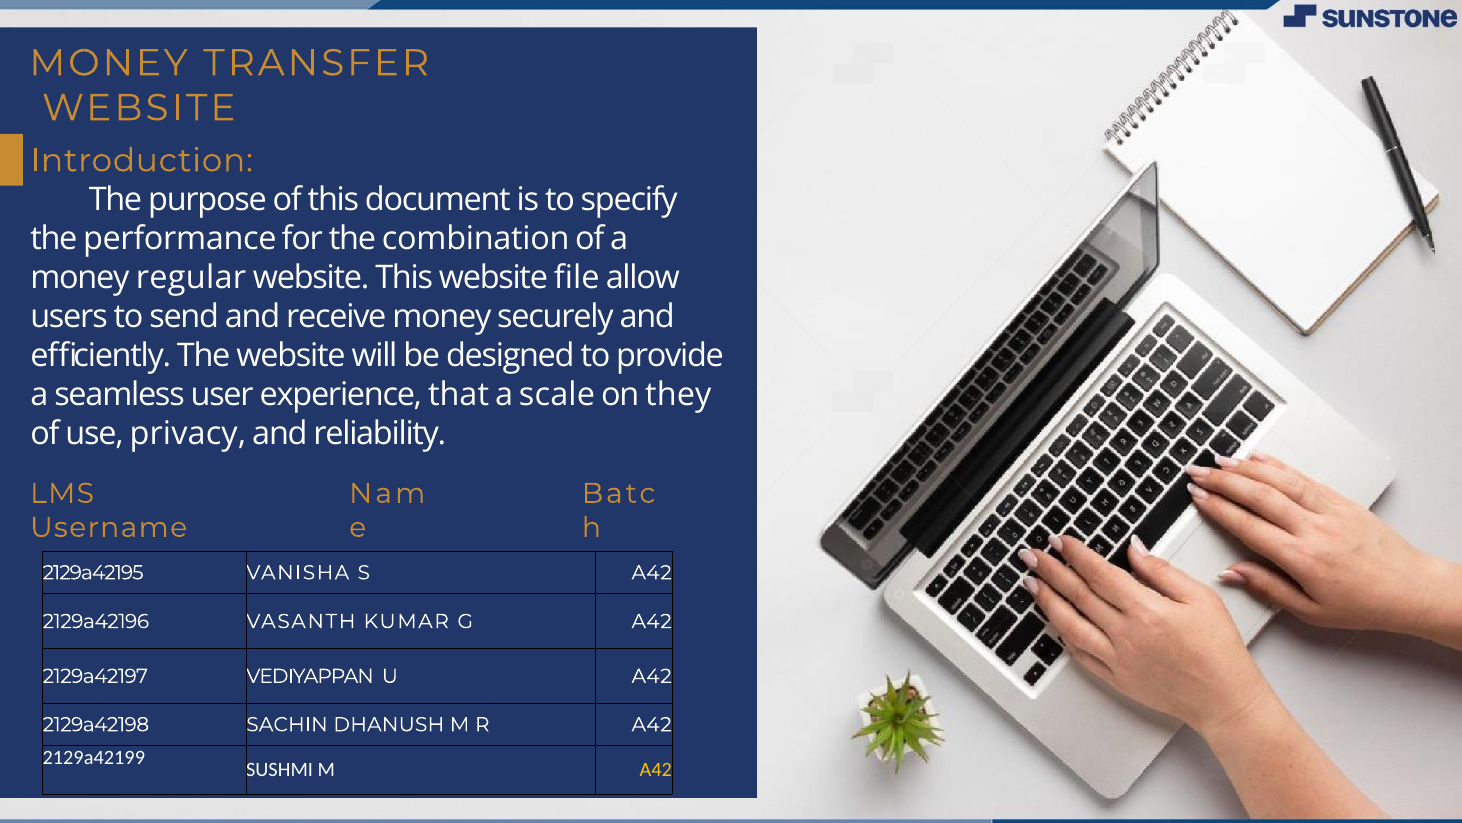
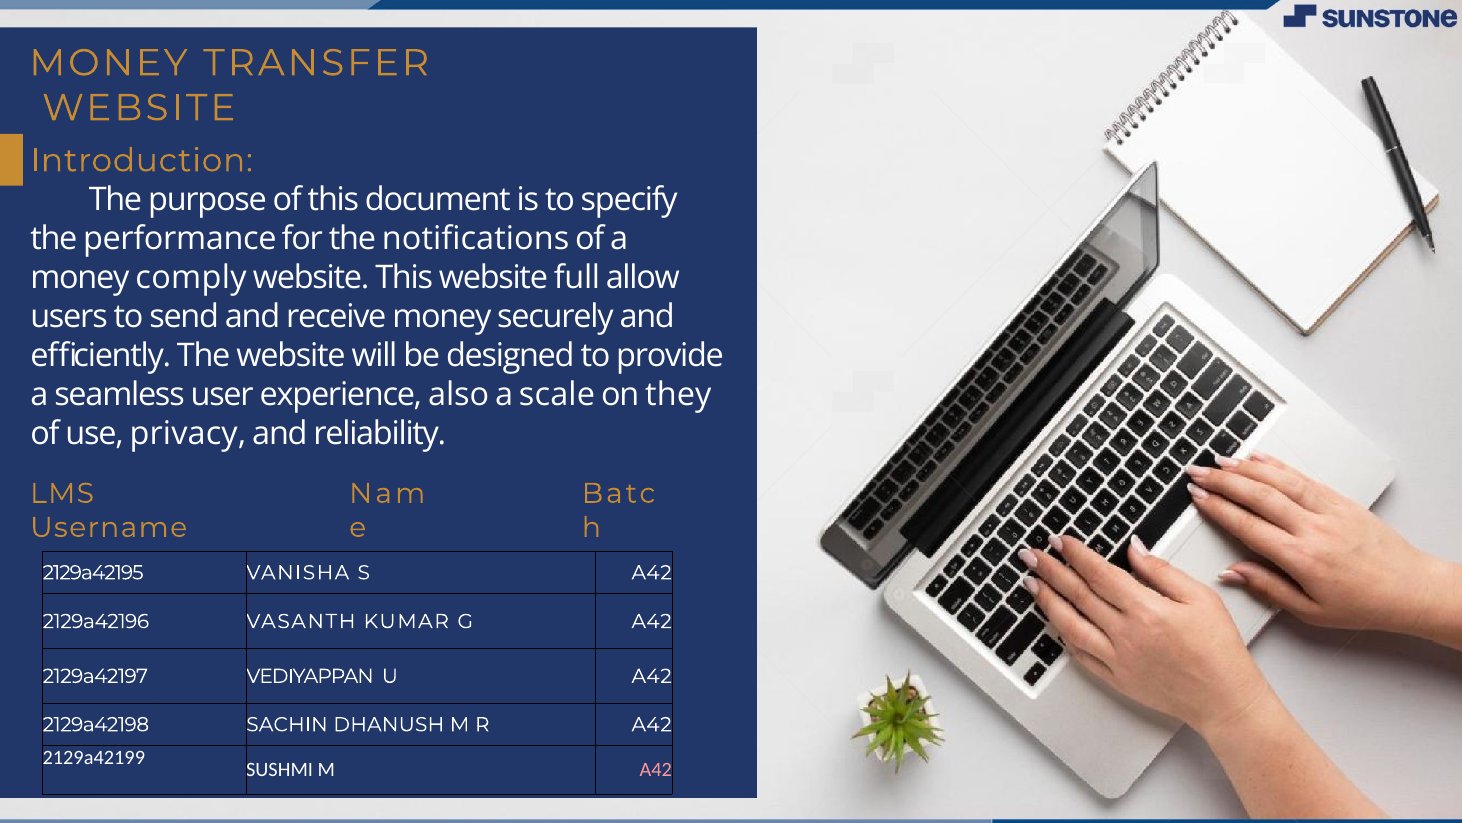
combination: combination -> notifications (476, 239)
regular: regular -> comply (191, 278)
file: file -> full (577, 278)
that: that -> also (459, 395)
A42 colour: yellow -> pink (656, 769)
